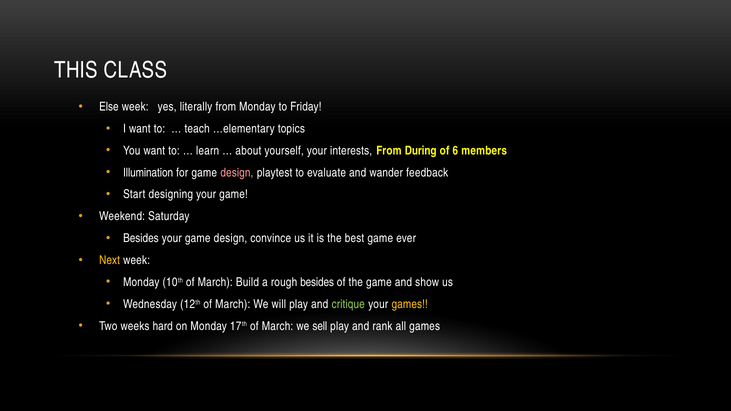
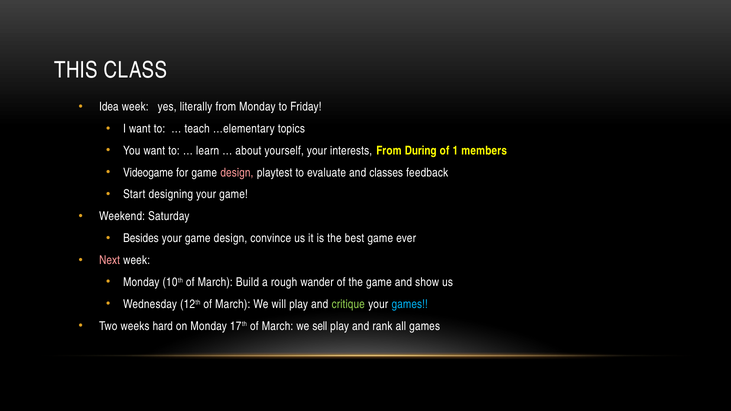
Else: Else -> Idea (109, 107)
6: 6 -> 1 (455, 151)
Illumination: Illumination -> Videogame (148, 173)
wander: wander -> classes (386, 173)
Next colour: yellow -> pink (110, 260)
rough besides: besides -> wander (317, 282)
games colour: yellow -> light blue (410, 304)
